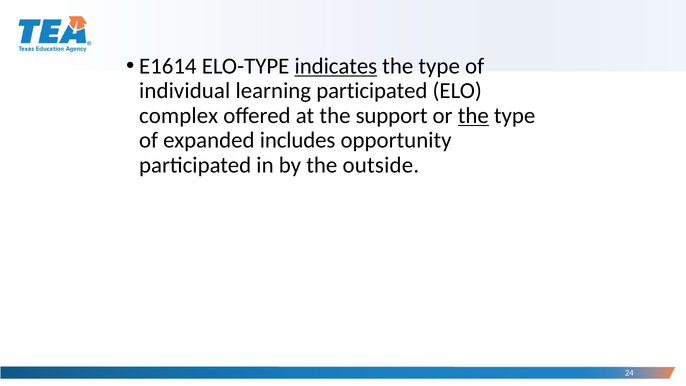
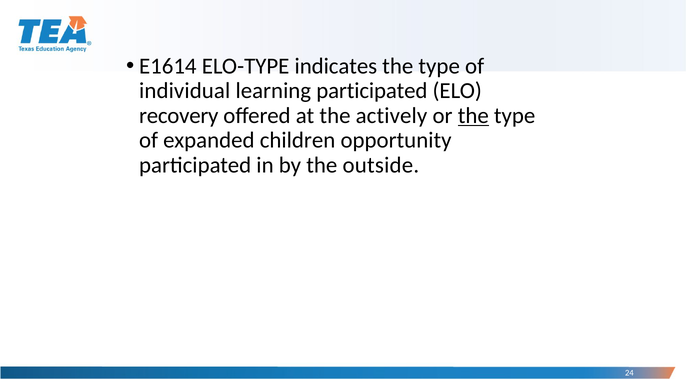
indicates underline: present -> none (336, 66)
complex: complex -> recovery (179, 116)
support: support -> actively (391, 116)
includes: includes -> children (298, 140)
